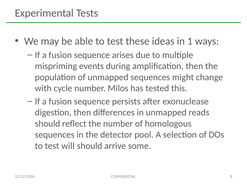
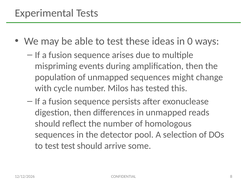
1: 1 -> 0 (190, 41)
test will: will -> test (68, 146)
